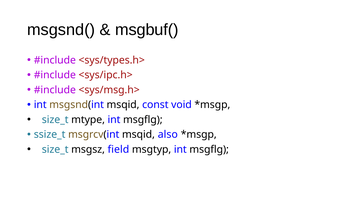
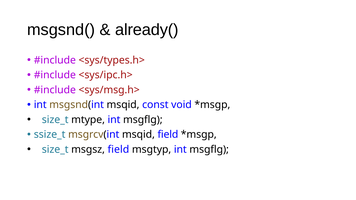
msgbuf(: msgbuf( -> already( (147, 30)
msqid also: also -> field (168, 135)
